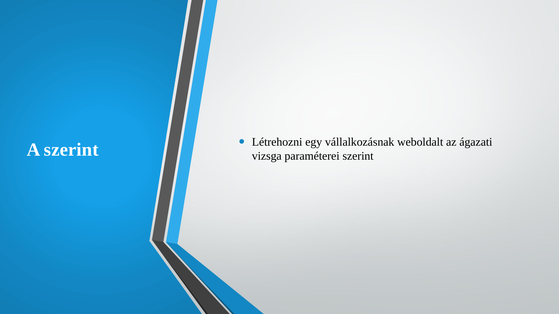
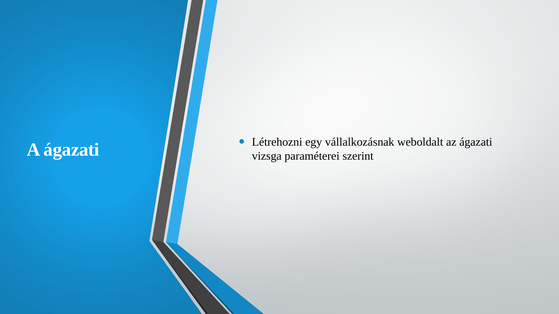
A szerint: szerint -> ágazati (72, 150)
